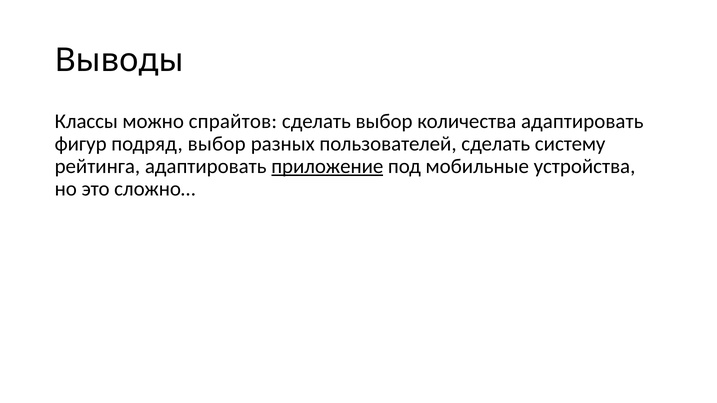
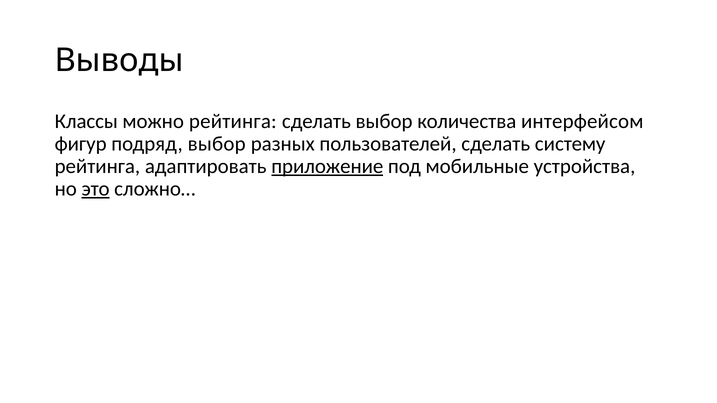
можно спрайтов: спрайтов -> рейтинга (233, 121)
количества адаптировать: адаптировать -> интерфейсом (582, 121)
это underline: none -> present (96, 189)
